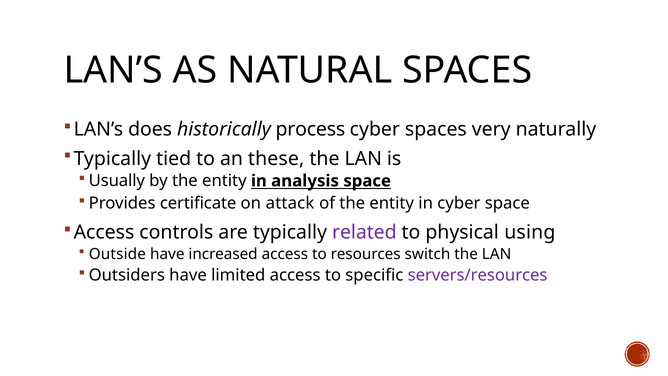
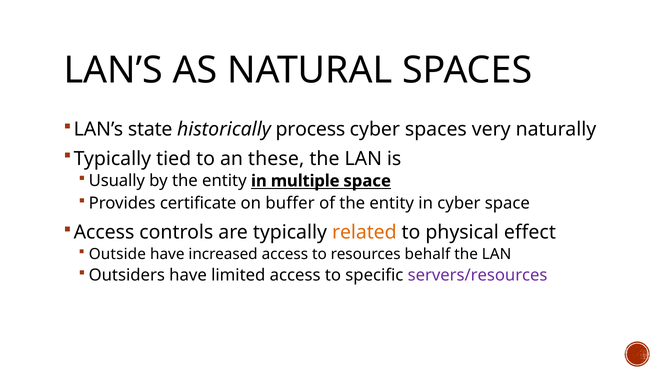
does: does -> state (150, 129)
analysis: analysis -> multiple (305, 181)
attack: attack -> buffer (290, 203)
related colour: purple -> orange (364, 232)
using: using -> effect (530, 232)
switch: switch -> behalf (427, 254)
